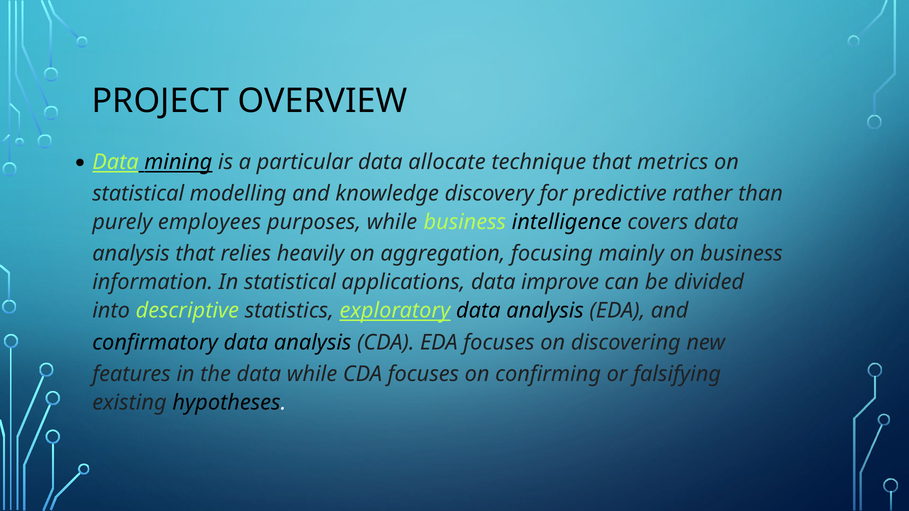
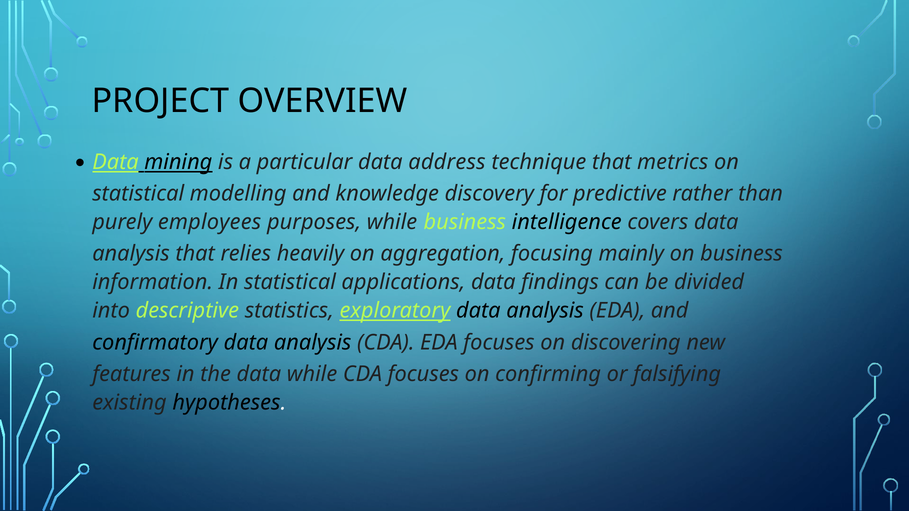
allocate: allocate -> address (447, 162)
improve: improve -> findings (560, 282)
